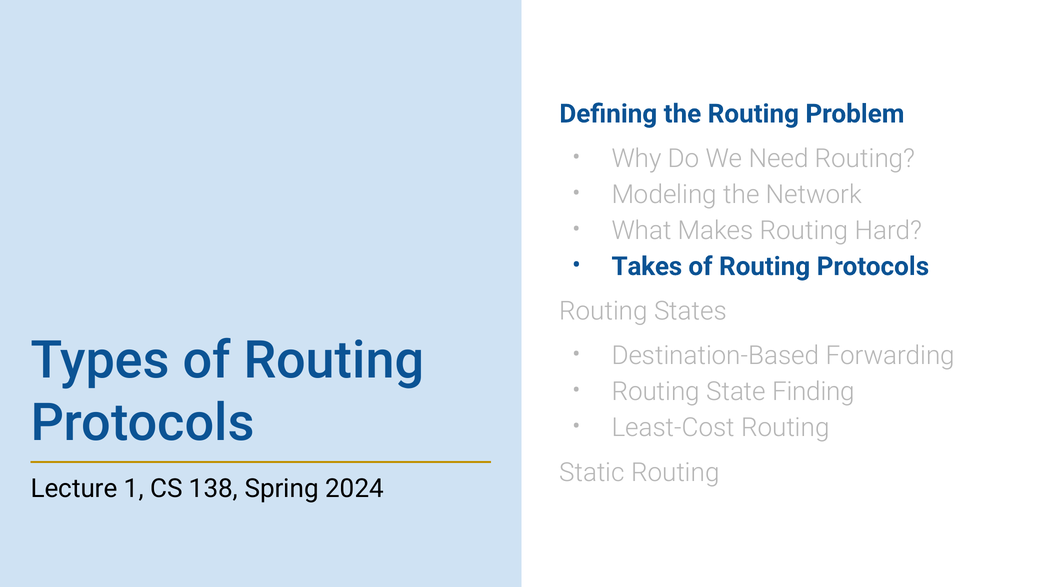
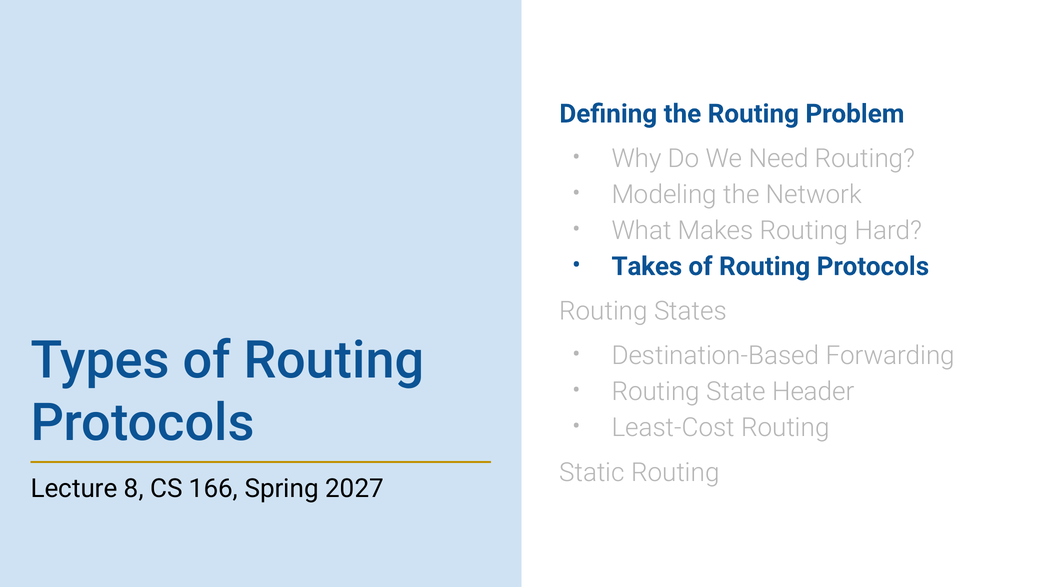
Finding: Finding -> Header (813, 392)
1: 1 -> 8 (134, 488)
138: 138 -> 166 (214, 488)
2024: 2024 -> 2027 (355, 488)
